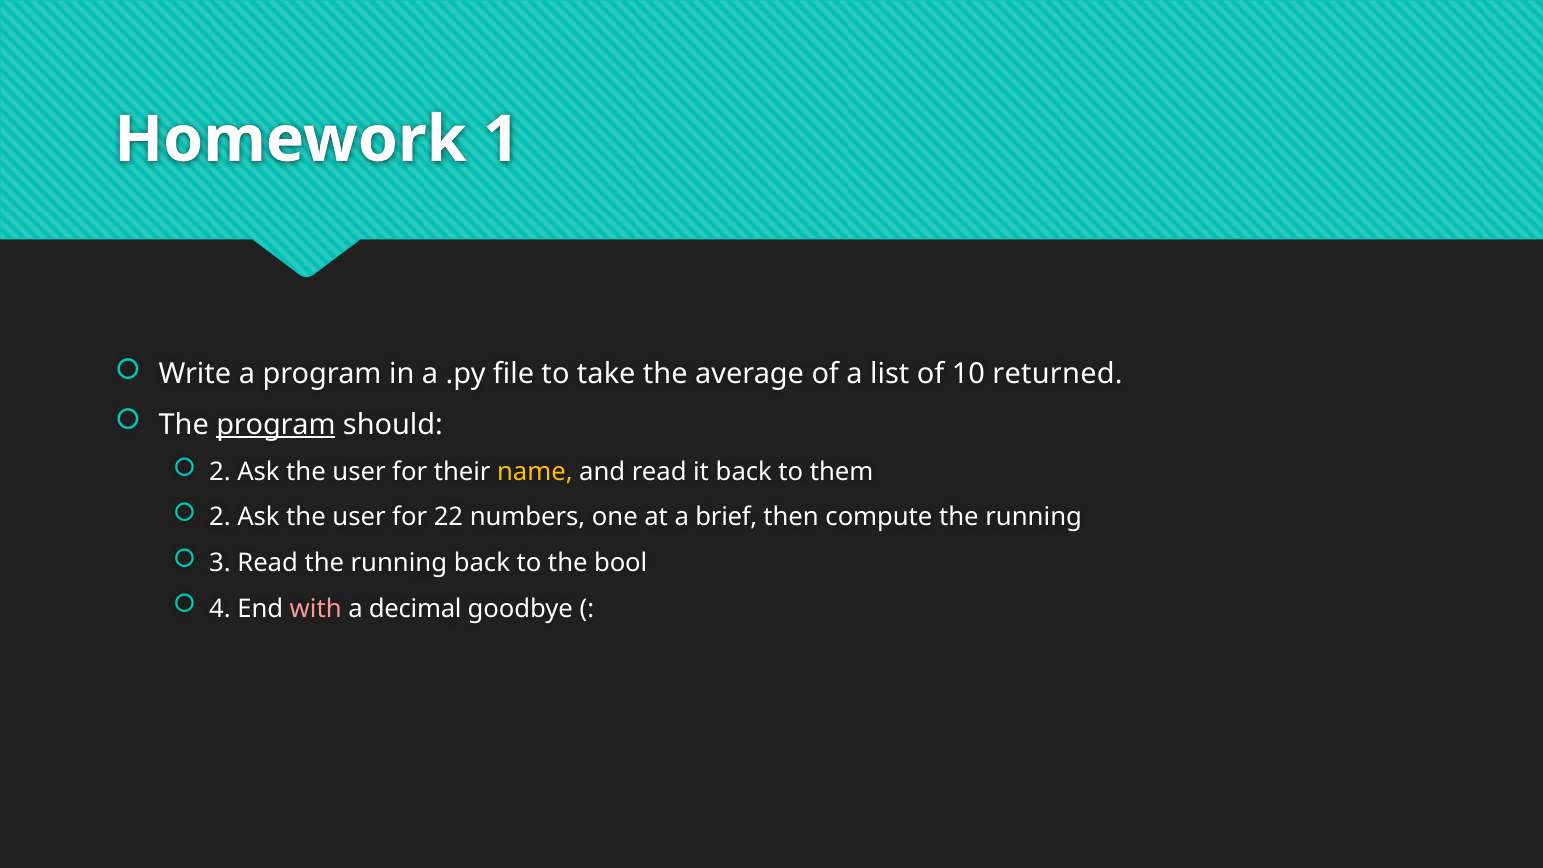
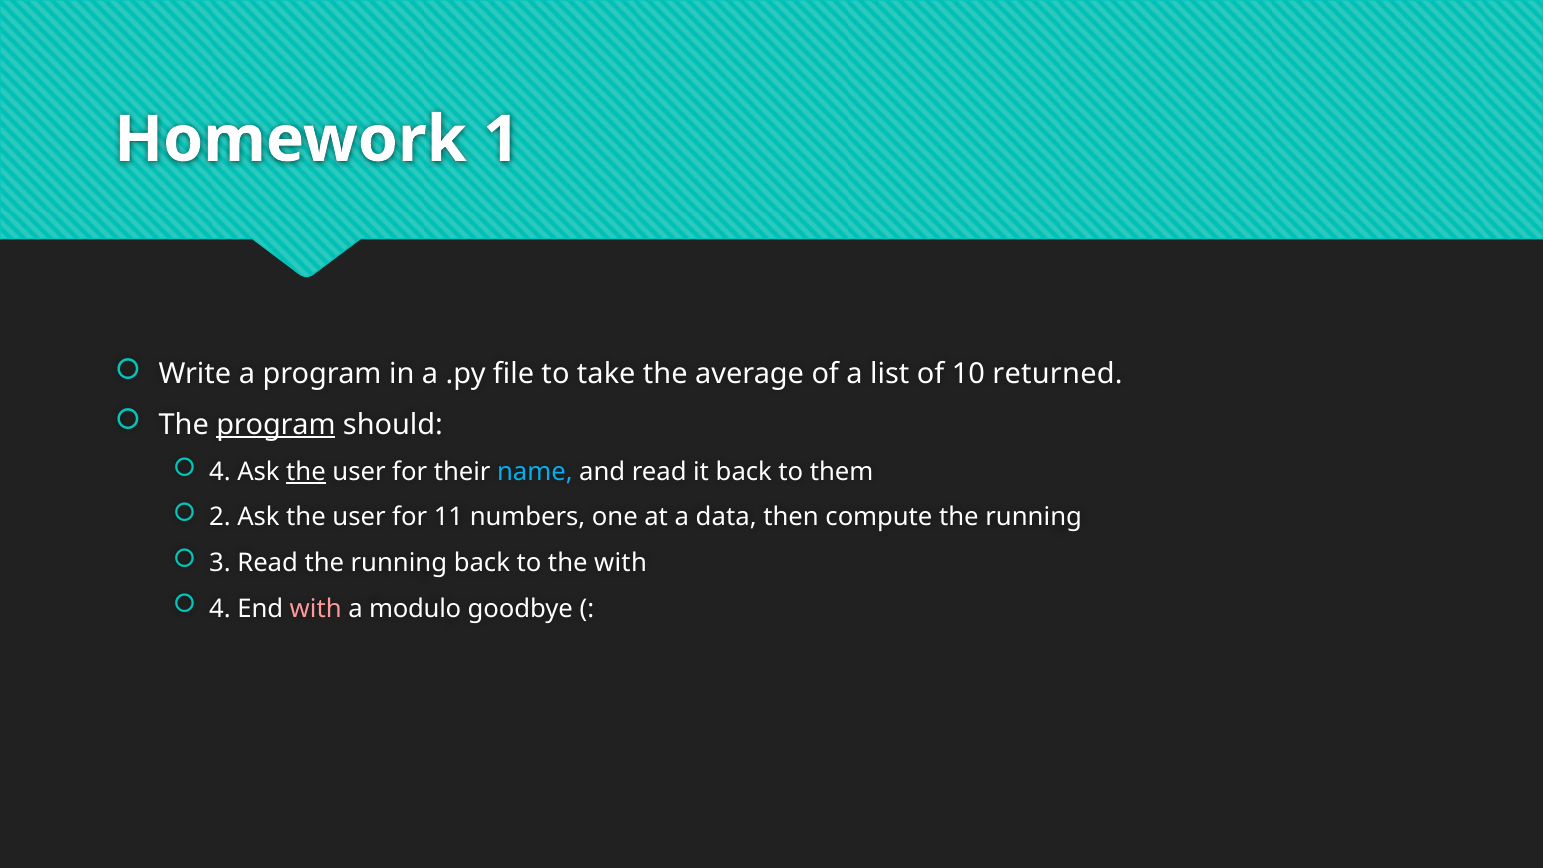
2: 2 -> 4 (220, 472)
the underline: none -> present (306, 472)
name colour: yellow -> light blue (535, 472)
22: 22 -> 11 (448, 517)
brief: brief -> data (726, 517)
the bool: bool -> with (621, 563)
decimal: decimal -> modulo (415, 609)
